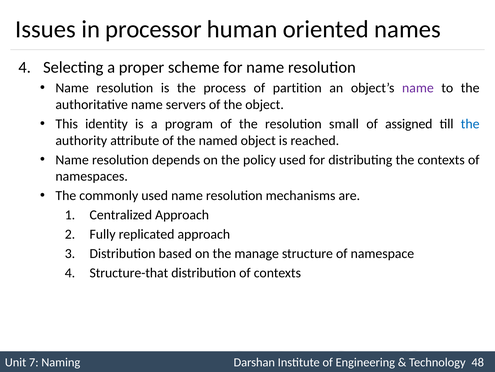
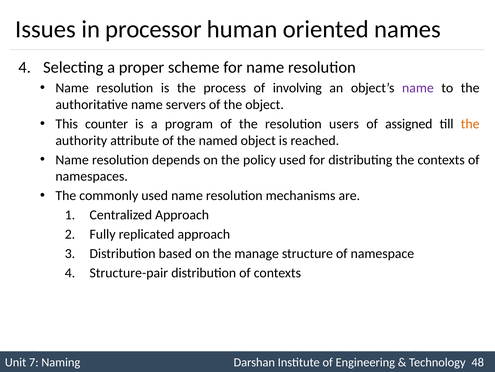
partition: partition -> involving (297, 88)
identity: identity -> counter (107, 124)
small: small -> users (344, 124)
the colour: blue -> orange (470, 124)
Structure-that: Structure-that -> Structure-pair (129, 272)
